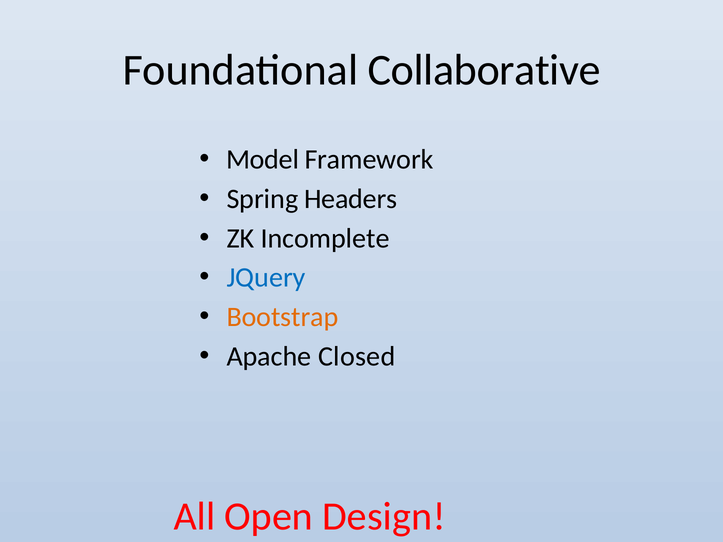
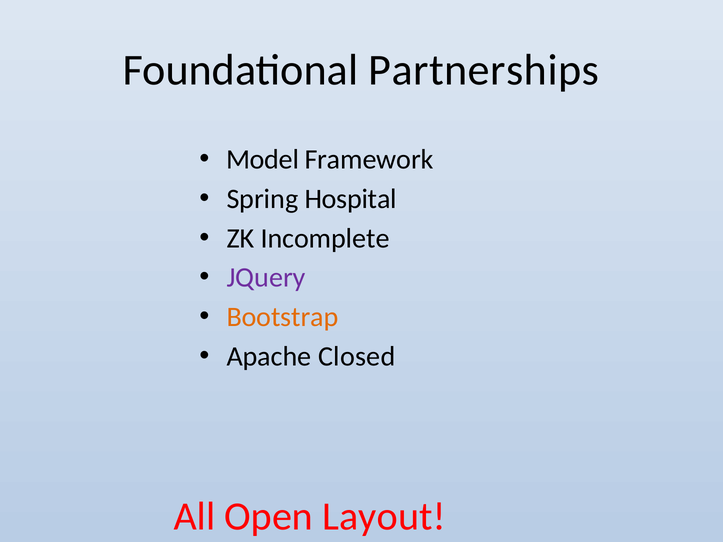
Collaborative: Collaborative -> Partnerships (484, 70)
Headers: Headers -> Hospital (351, 199)
JQuery colour: blue -> purple (266, 278)
Design: Design -> Layout (384, 517)
